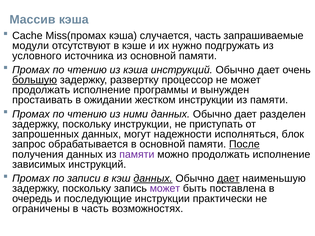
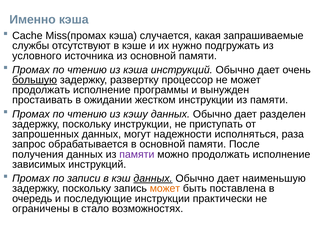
Массив: Массив -> Именно (33, 19)
случается часть: часть -> какая (208, 36)
модули: модули -> службы (31, 46)
ними: ними -> кэшу (136, 114)
блок: блок -> раза (293, 134)
После underline: present -> none (244, 144)
дает underline: present -> none (228, 179)
может colour: purple -> orange (165, 189)
в часть: часть -> стало (95, 209)
